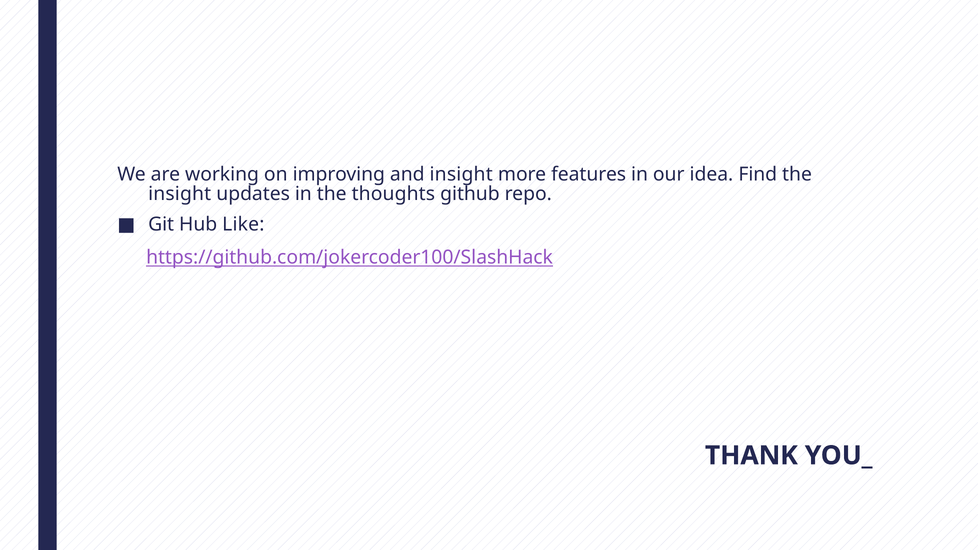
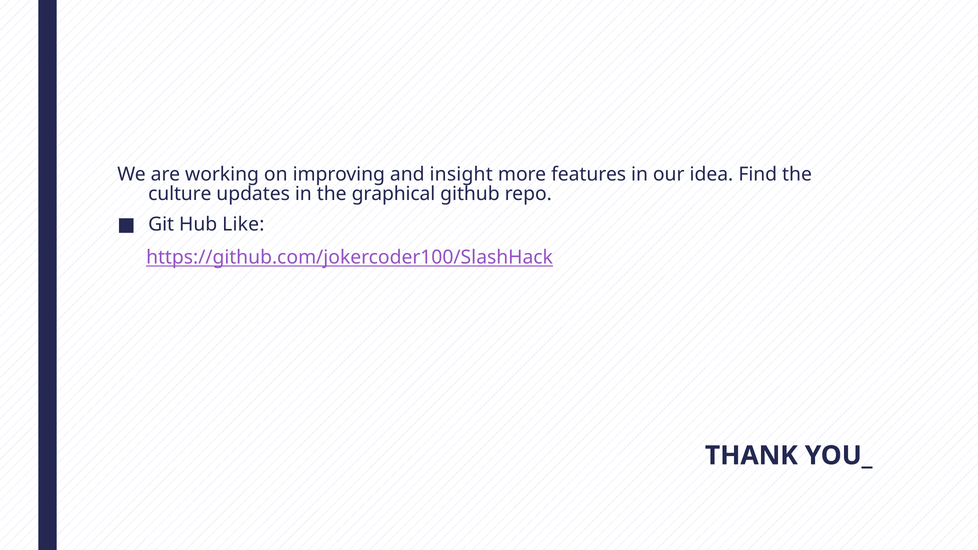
insight: insight -> culture (180, 194)
thoughts: thoughts -> graphical (393, 194)
